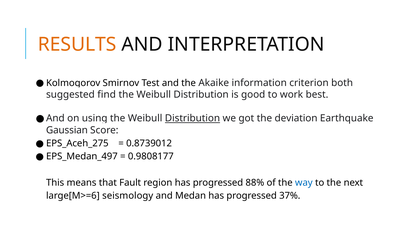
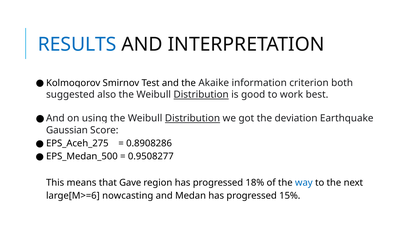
RESULTS colour: orange -> blue (77, 44)
find: find -> also (107, 95)
Distribution underline: none -> present (201, 95)
0.8739012: 0.8739012 -> 0.8908286 (149, 144)
EPS_Medan_497: EPS_Medan_497 -> EPS_Medan_500 (82, 157)
0.9808177: 0.9808177 -> 0.9508277 (151, 157)
Fault: Fault -> Gave (130, 183)
88%: 88% -> 18% (255, 183)
seismology: seismology -> nowcasting (128, 196)
37%: 37% -> 15% (290, 196)
